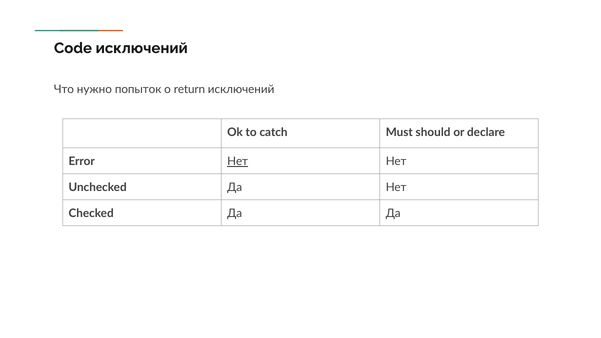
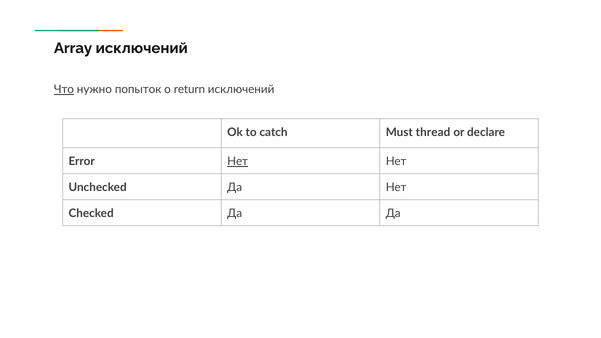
Code: Code -> Array (73, 48)
Что underline: none -> present (64, 89)
should: should -> thread (433, 133)
